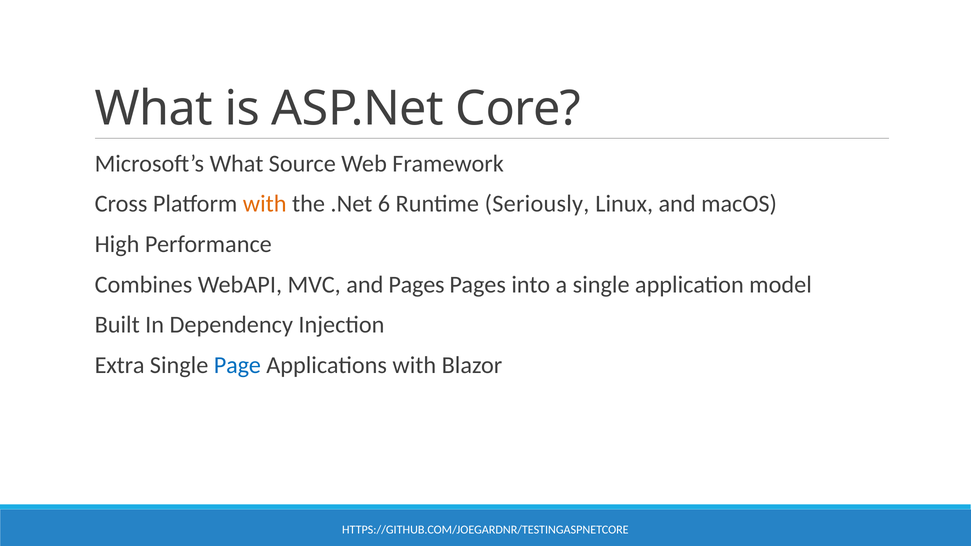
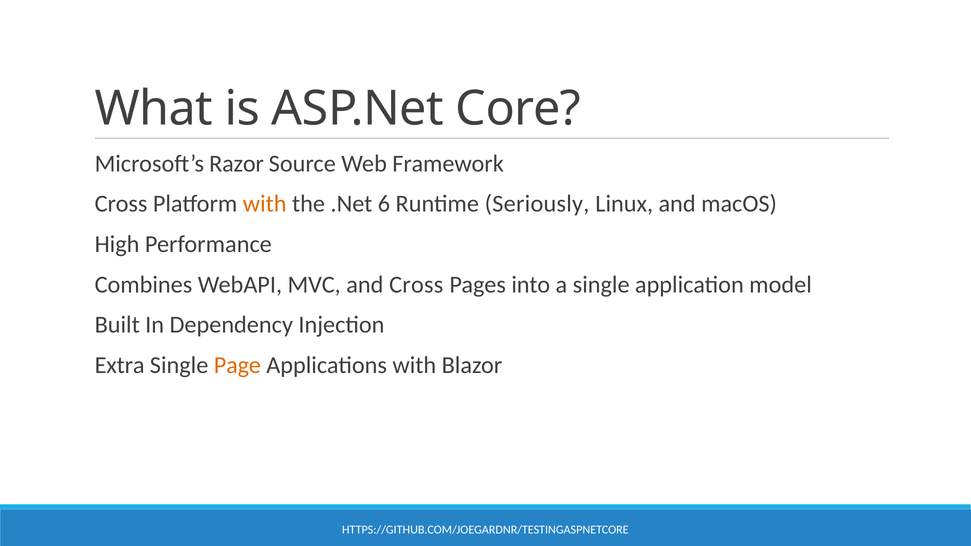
Microsoft’s What: What -> Razor (237, 164)
and Pages: Pages -> Cross (416, 285)
Page colour: blue -> orange (237, 365)
